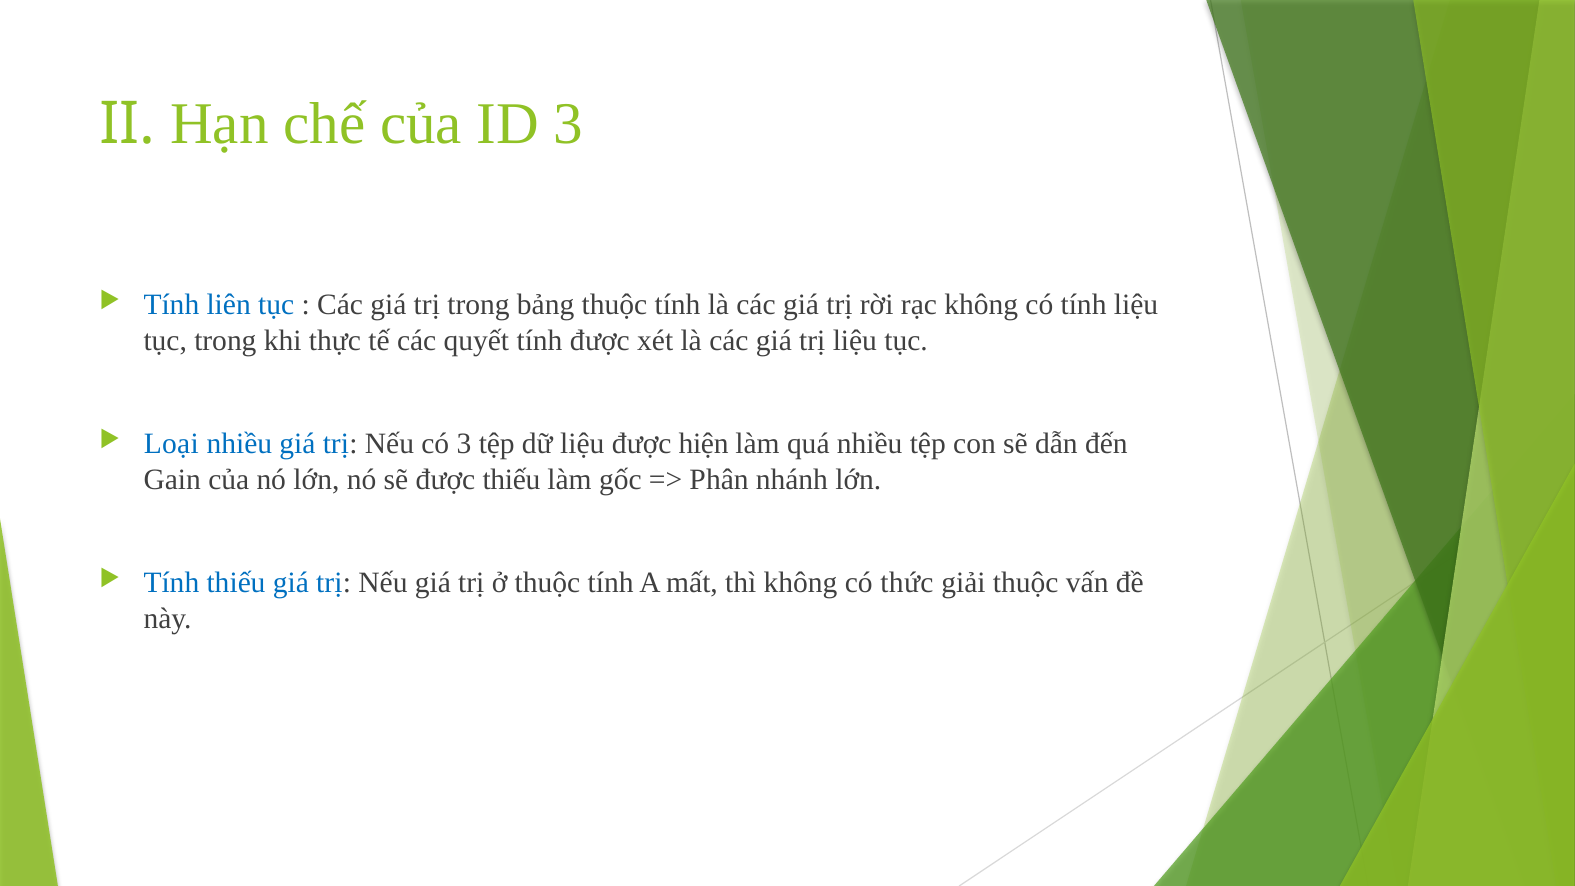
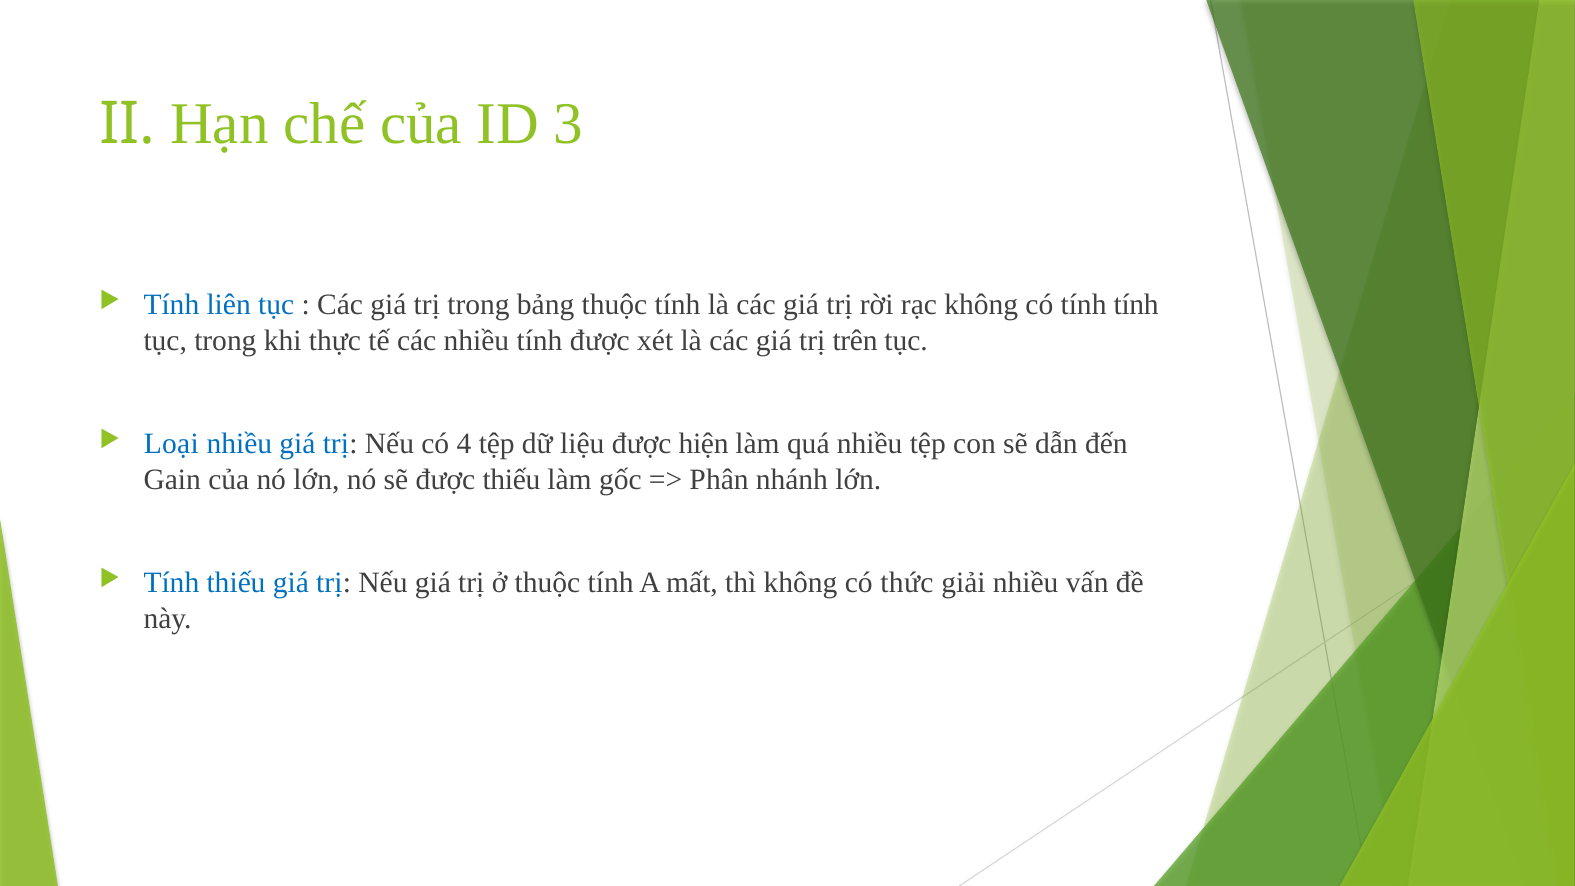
tính liệu: liệu -> tính (1136, 305)
các quyết: quyết -> nhiều (476, 340)
trị liệu: liệu -> trên (855, 340)
có 3: 3 -> 4 (464, 444)
giải thuộc: thuộc -> nhiều (1026, 583)
